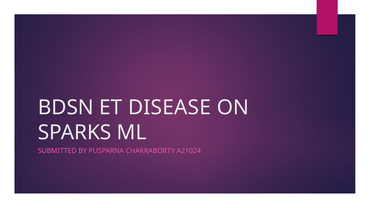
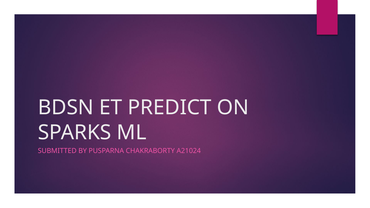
DISEASE: DISEASE -> PREDICT (170, 108)
